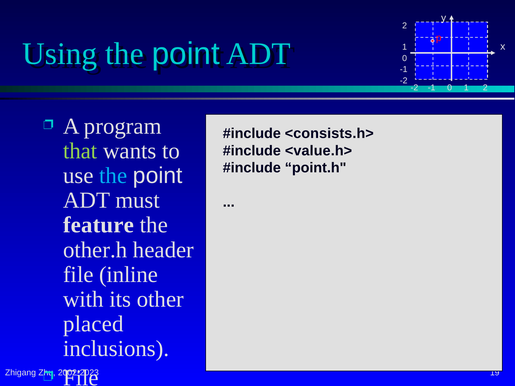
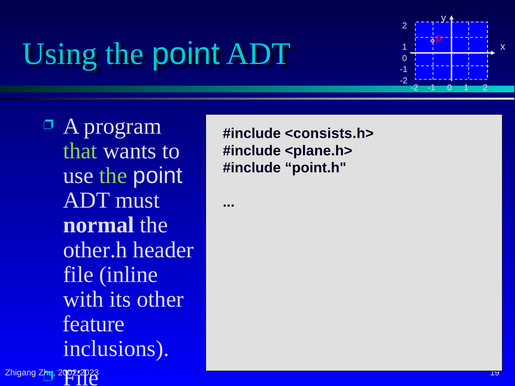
<value.h>: <value.h> -> <plane.h> (319, 151)
the colour: light blue -> light green (113, 176)
feature: feature -> normal (99, 225)
placed: placed -> feature (94, 324)
